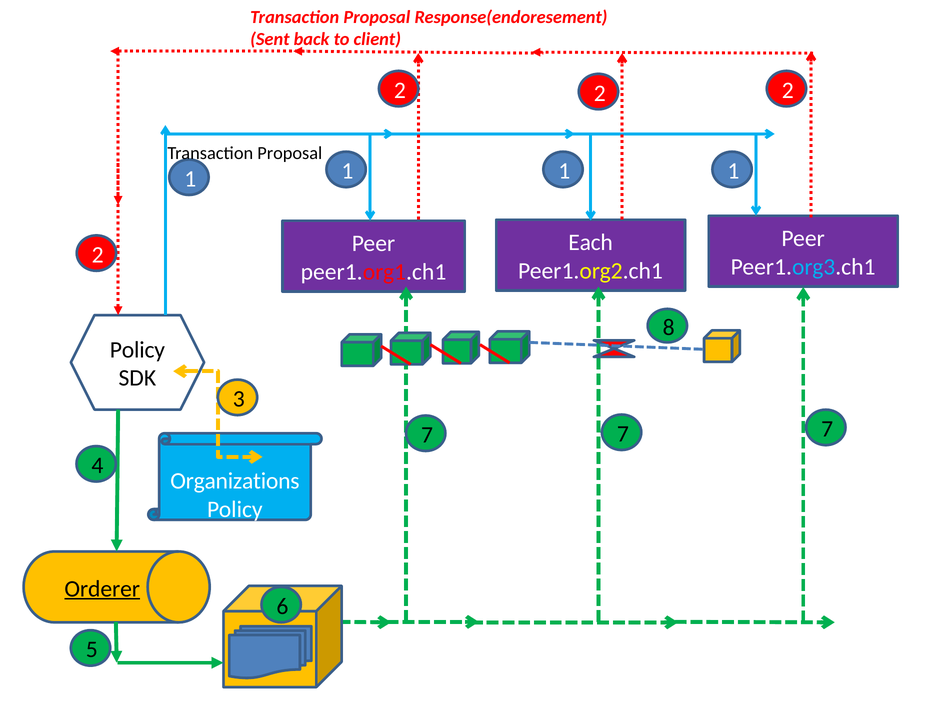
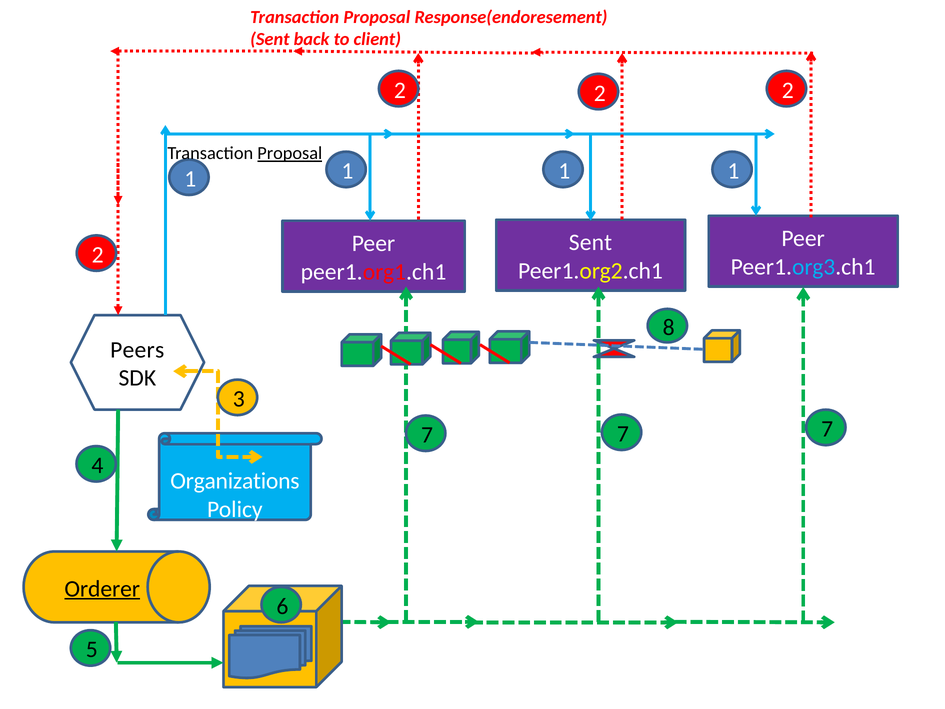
Proposal underline: none -> present (290, 153)
Each: Each -> Sent (590, 242)
Policy: Policy -> Peers (137, 350)
